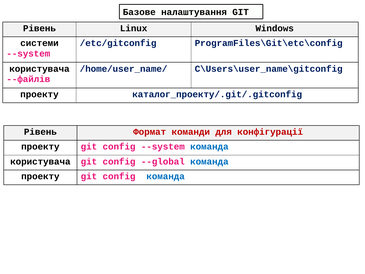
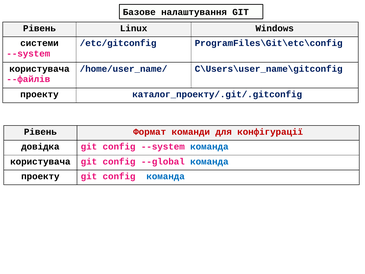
проекту: проекту -> довідка (40, 147)
